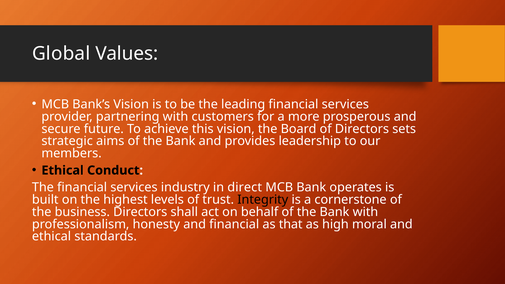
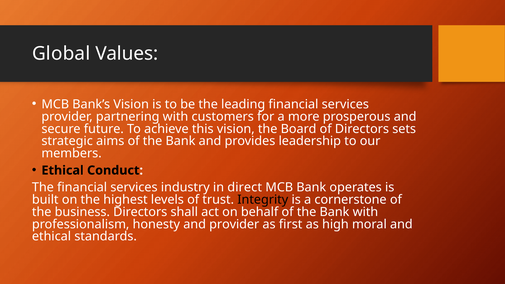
and financial: financial -> provider (234, 224)
that: that -> first (291, 224)
